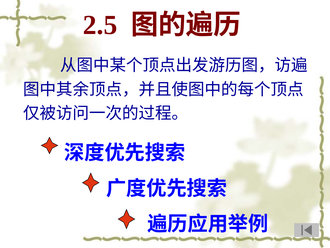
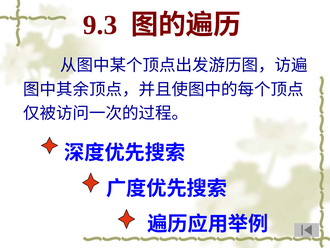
2.5: 2.5 -> 9.3 (100, 25)
